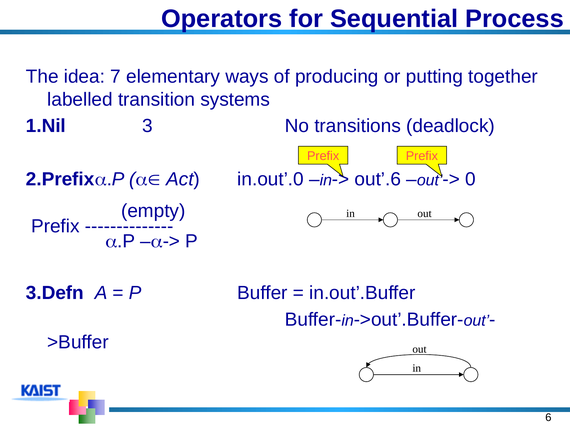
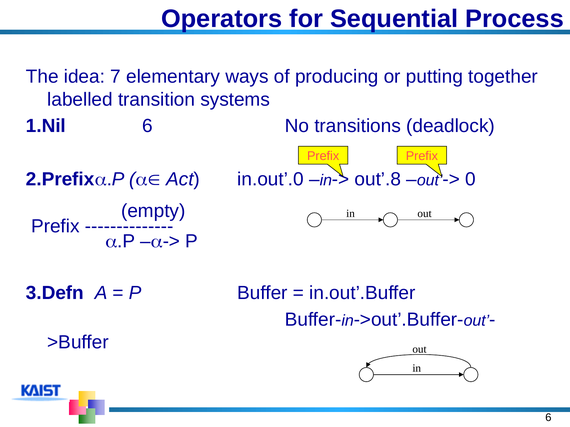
1.Nil 3: 3 -> 6 (148, 126)
out’.6: out’.6 -> out’.8 (378, 179)
